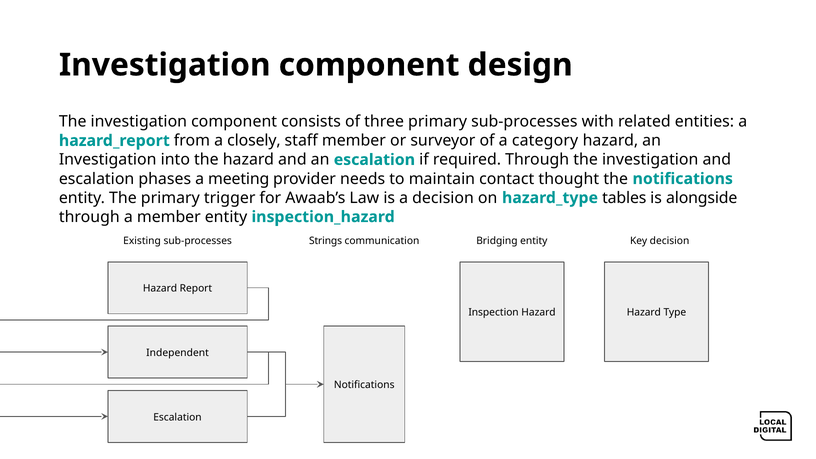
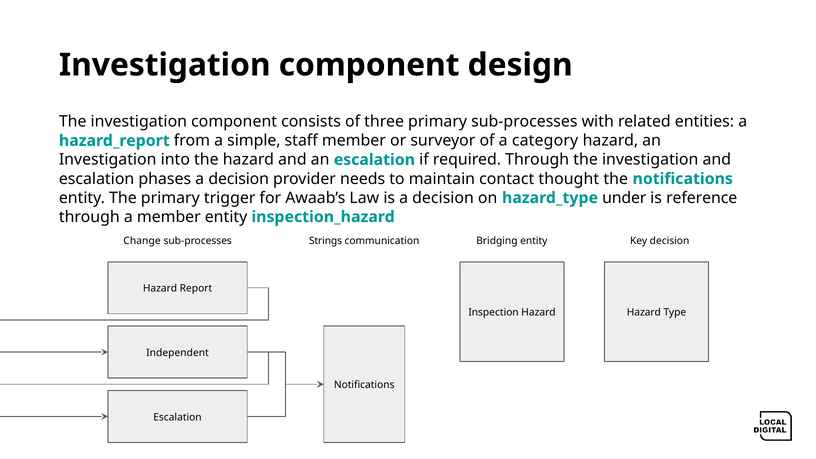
closely: closely -> simple (254, 141)
phases a meeting: meeting -> decision (239, 179)
tables: tables -> under (624, 198)
alongside: alongside -> reference (702, 198)
Existing: Existing -> Change (142, 241)
